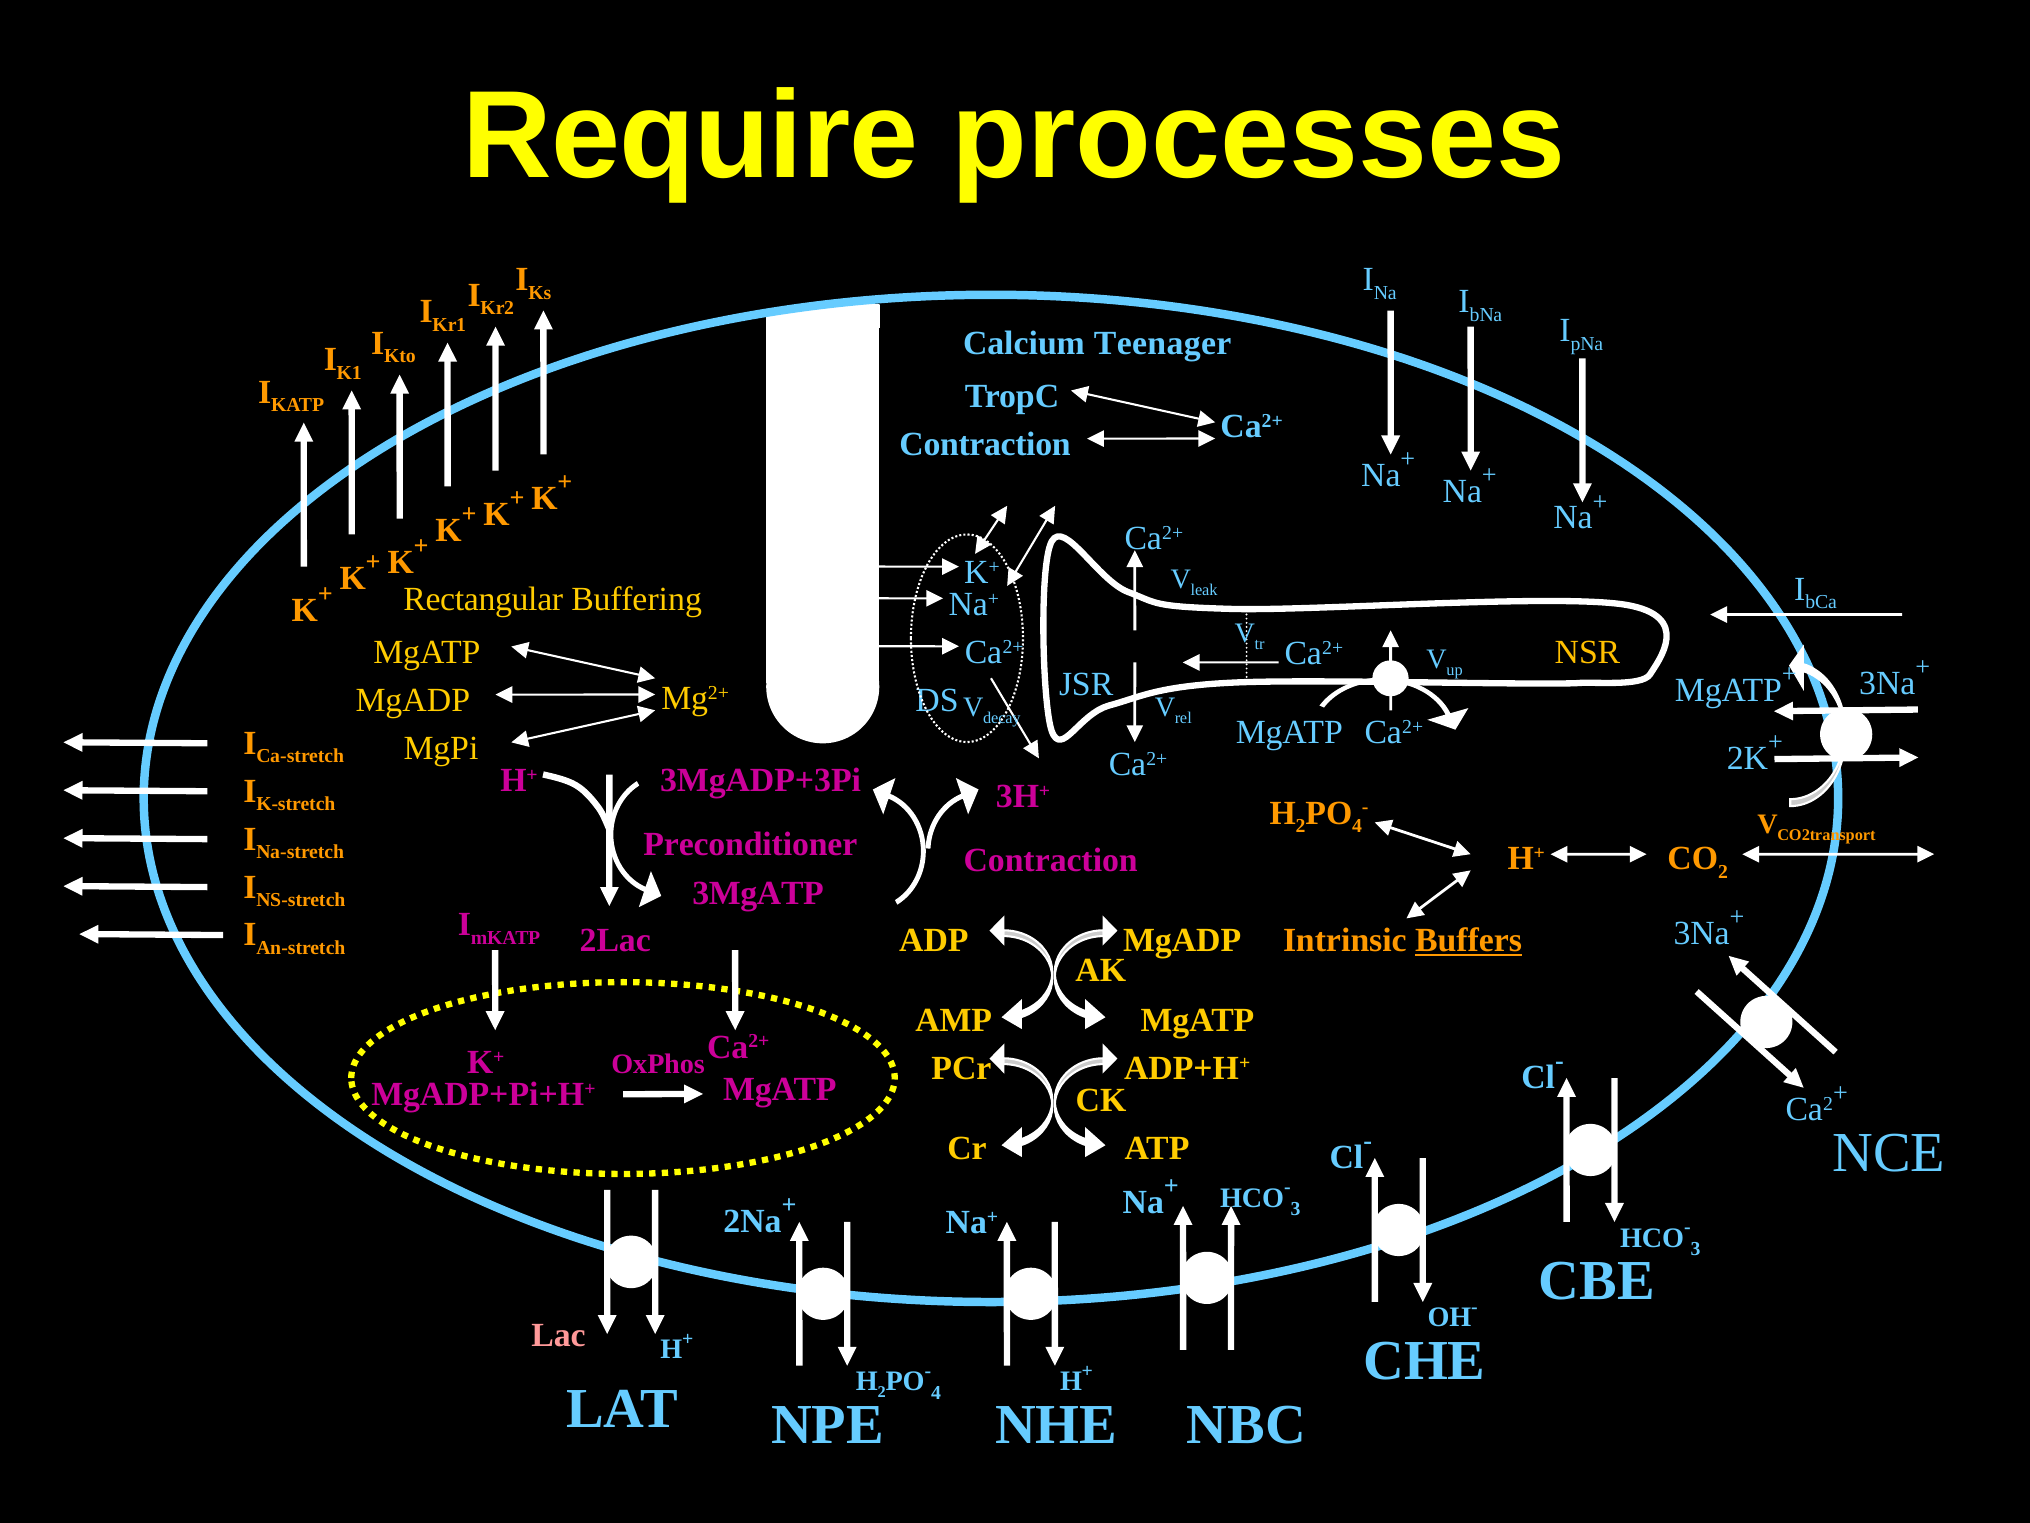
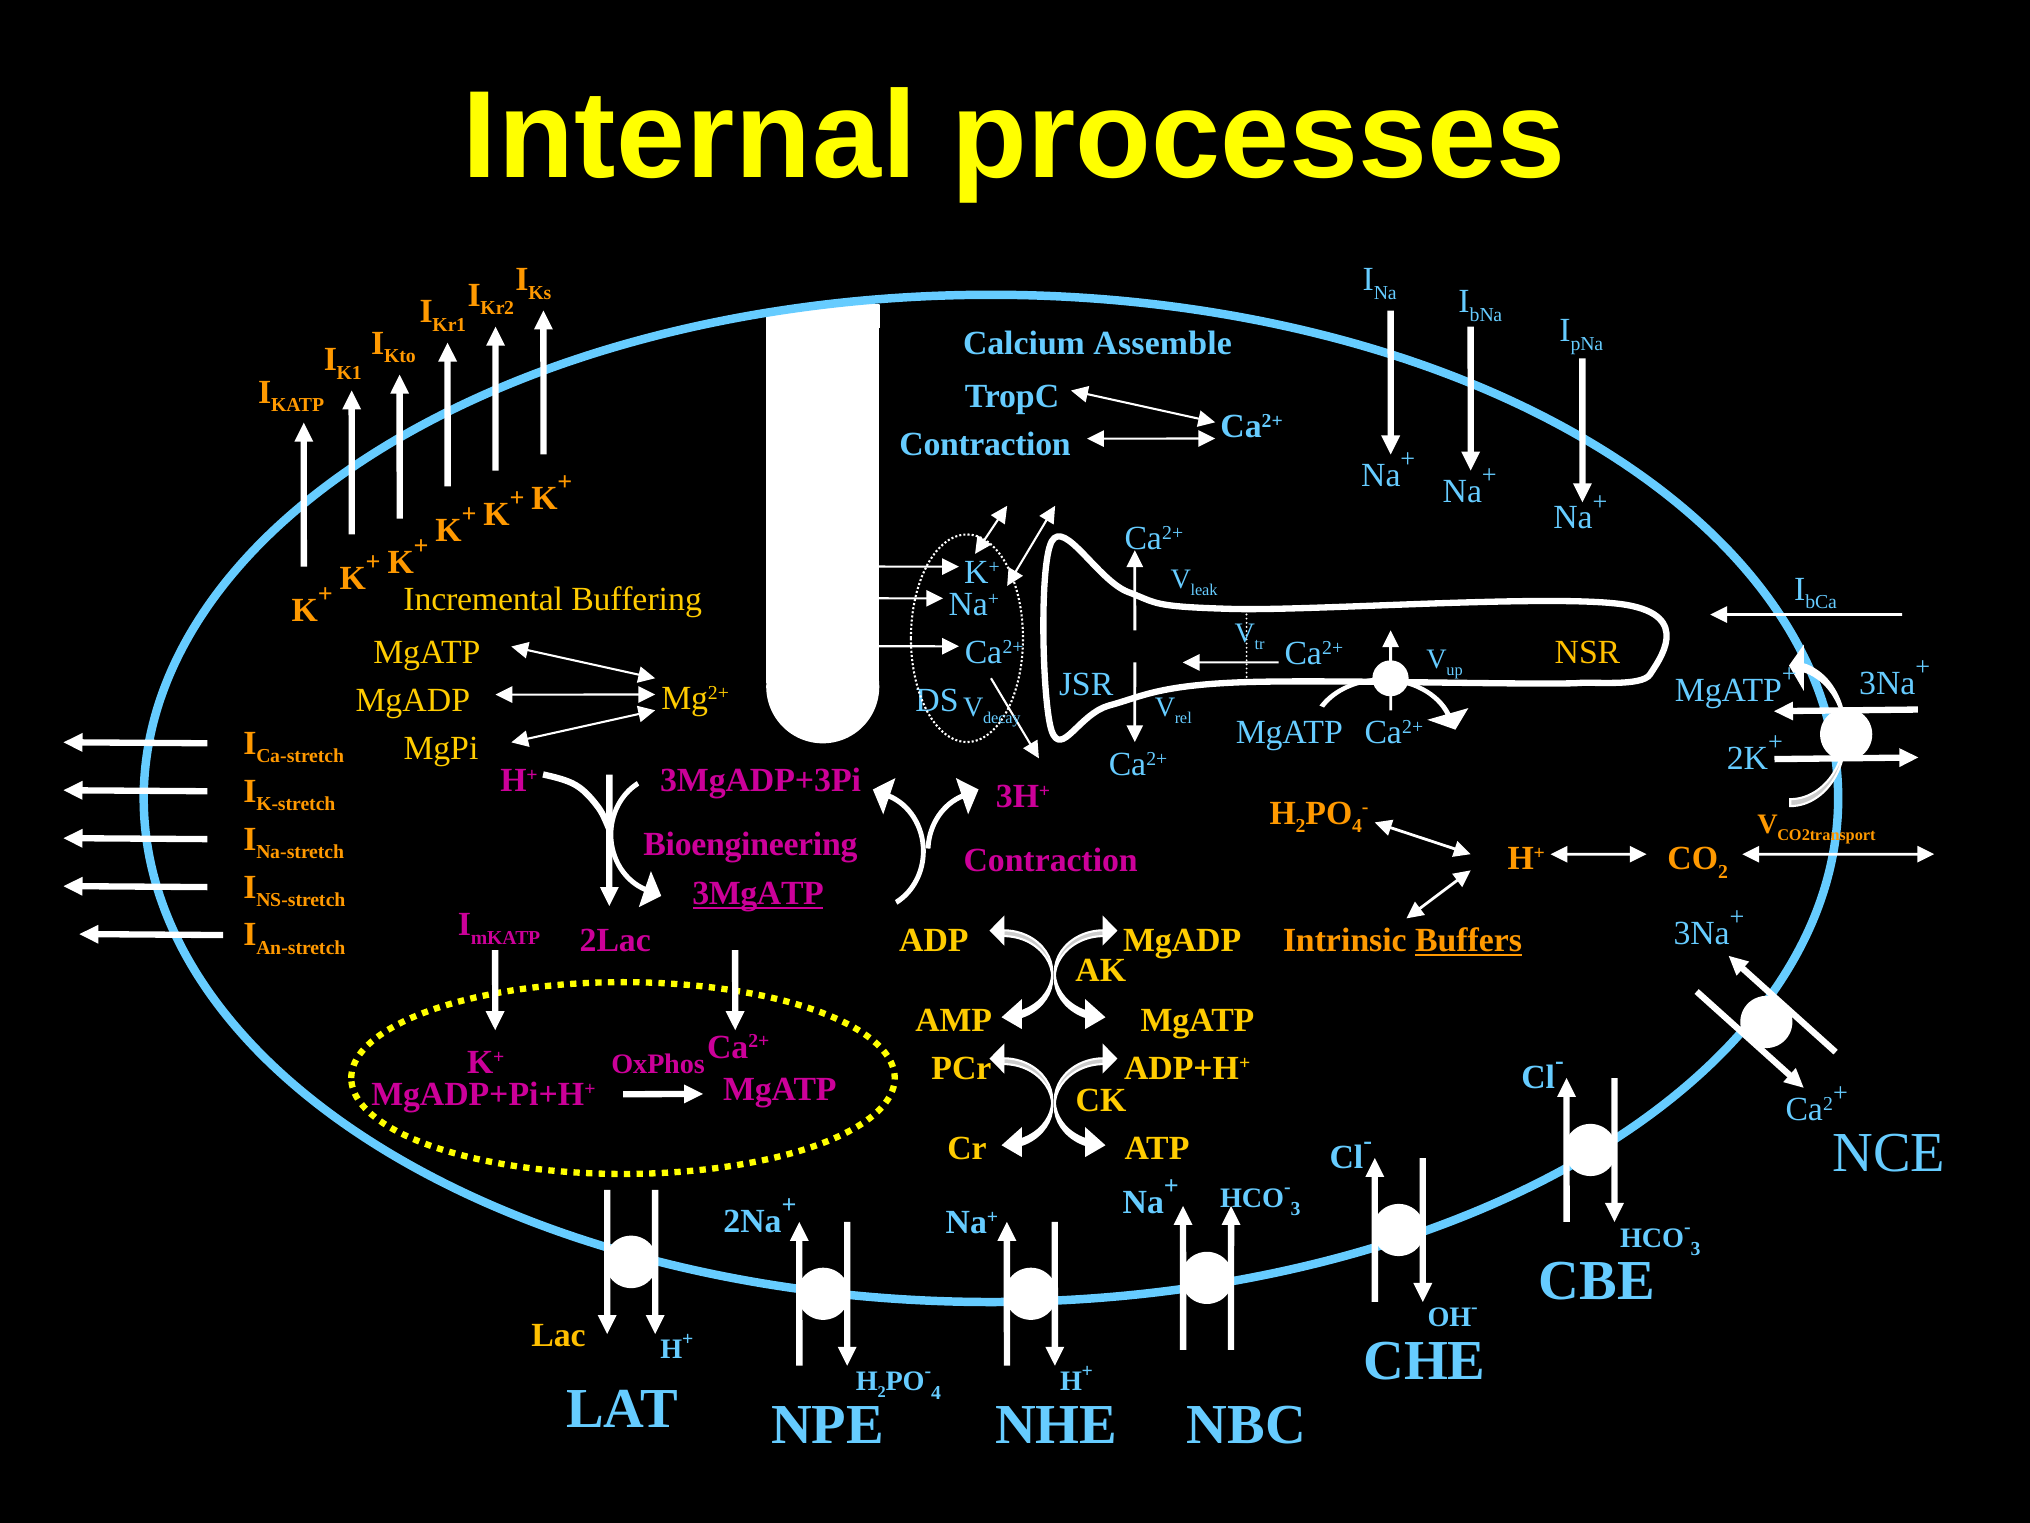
Require: Require -> Internal (690, 137)
Teenager: Teenager -> Assemble (1163, 343)
Rectangular: Rectangular -> Incremental (483, 599)
Preconditioner: Preconditioner -> Bioengineering (750, 844)
3MgATP underline: none -> present (758, 893)
Lac colour: pink -> yellow (559, 1334)
